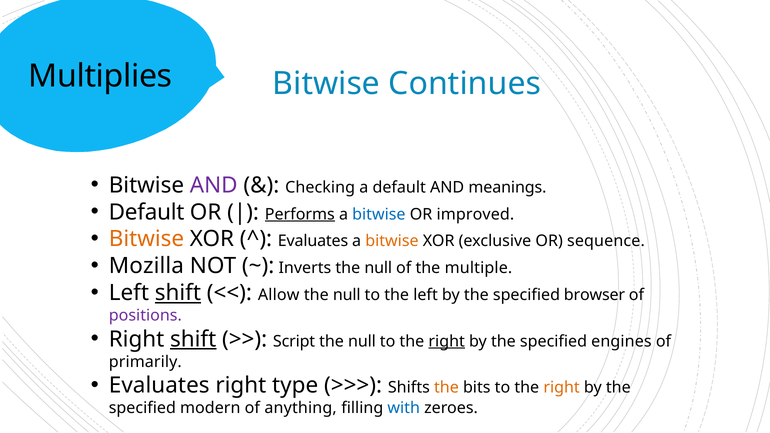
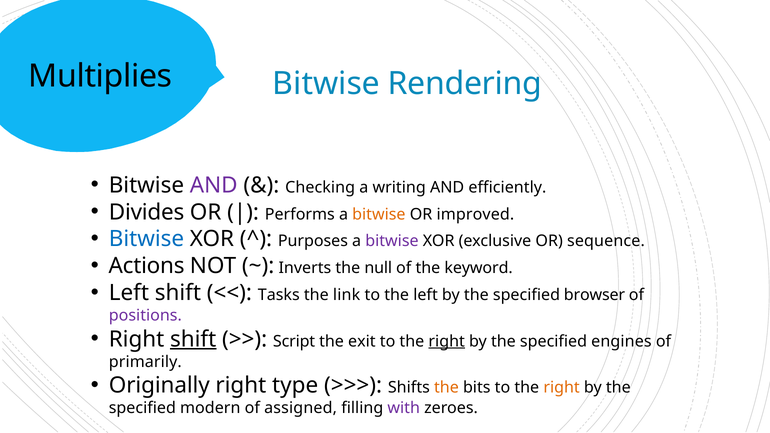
Continues: Continues -> Rendering (465, 84)
a default: default -> writing (399, 187)
meanings: meanings -> efficiently (507, 187)
Default: Default -> Divides (147, 212)
Performs underline: present -> none (300, 214)
bitwise colour: blue -> orange (379, 214)
Bitwise colour: orange -> blue (146, 239)
Evaluates: Evaluates -> Purposes (313, 241)
bitwise colour: orange -> purple (392, 241)
Mozilla: Mozilla -> Actions (147, 266)
multiple: multiple -> keyword (479, 268)
shift underline: present -> none (178, 293)
Allow: Allow -> Tasks (279, 295)
null: null -> link (347, 295)
null: null -> exit (362, 341)
Evaluates: Evaluates -> Originally (159, 385)
anything: anything -> assigned (301, 408)
with colour: blue -> purple (404, 408)
